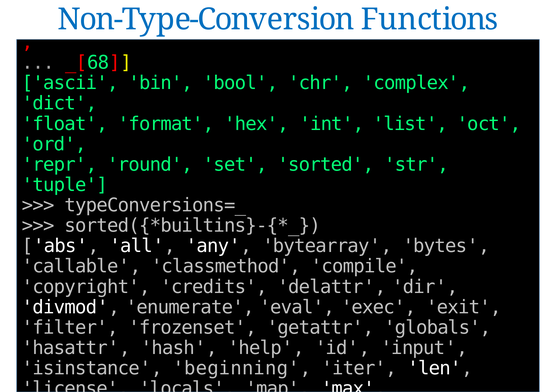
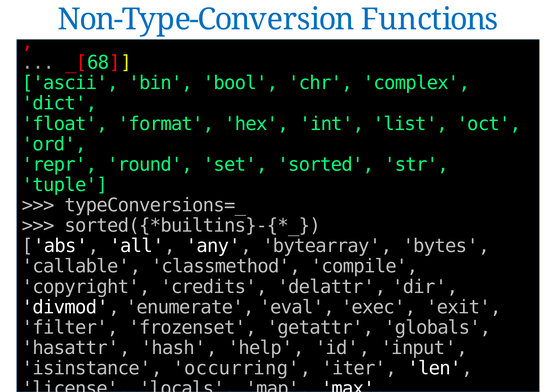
beginning: beginning -> occurring (242, 368)
